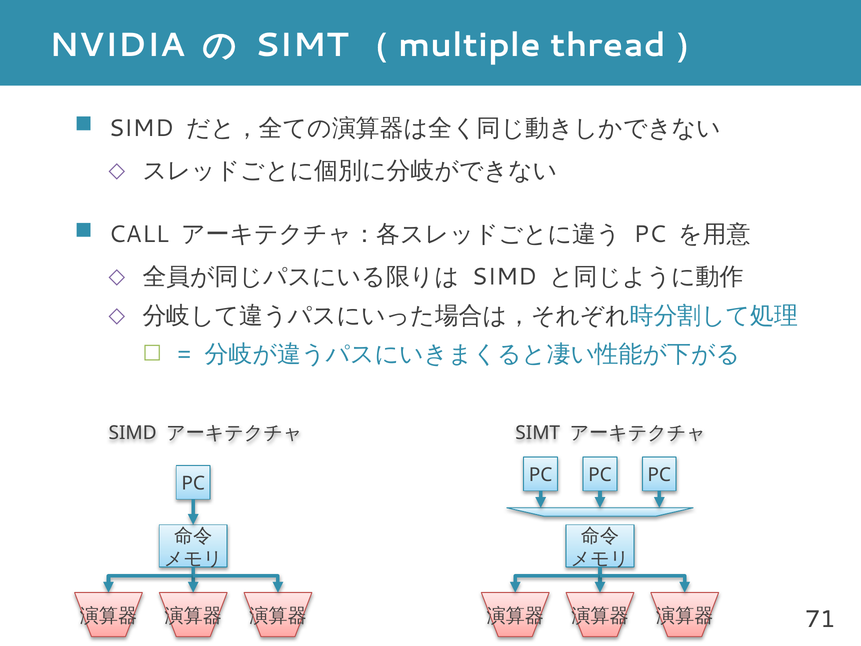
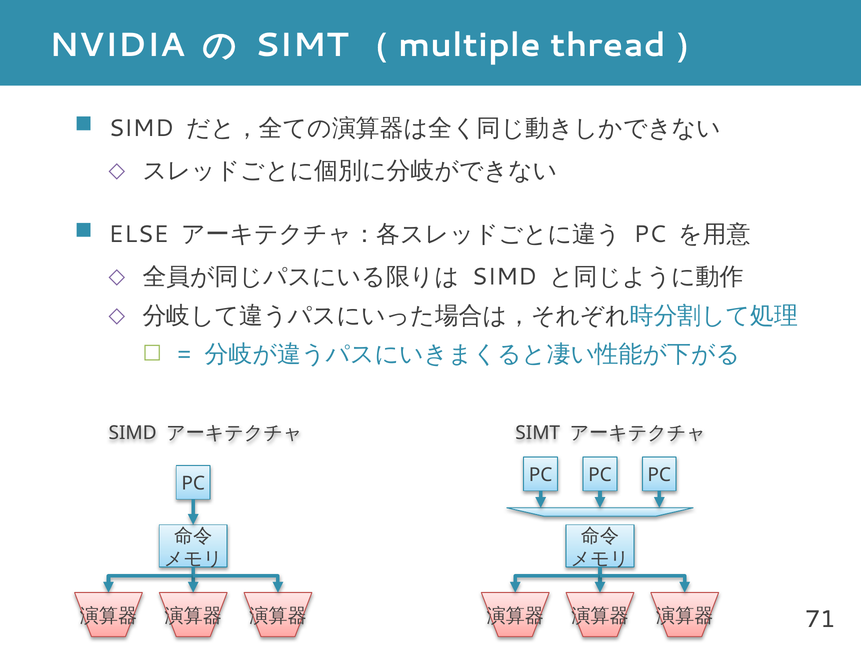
CALL: CALL -> ELSE (139, 234)
